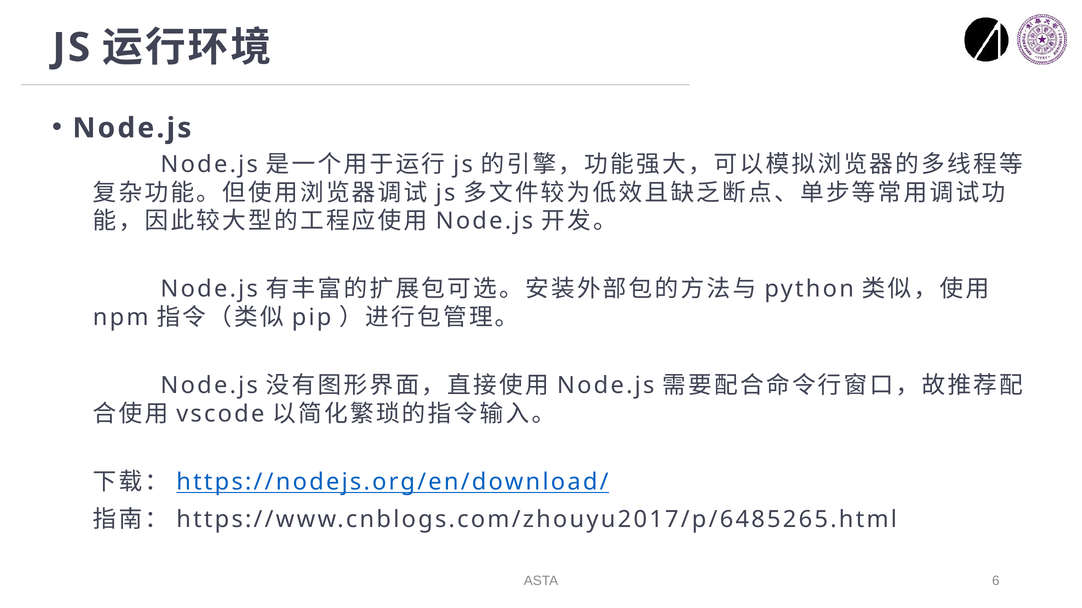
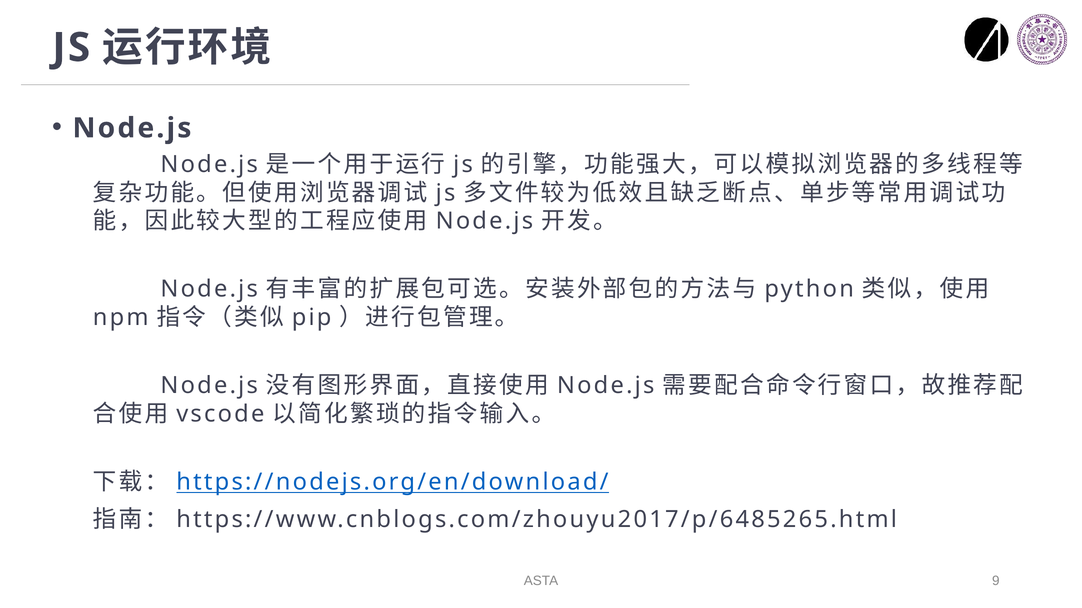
6: 6 -> 9 (996, 581)
